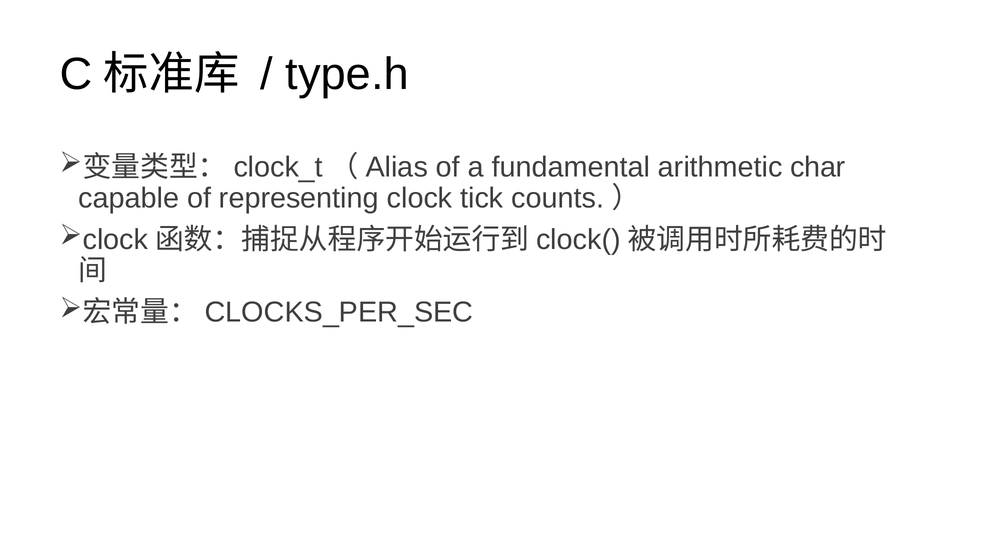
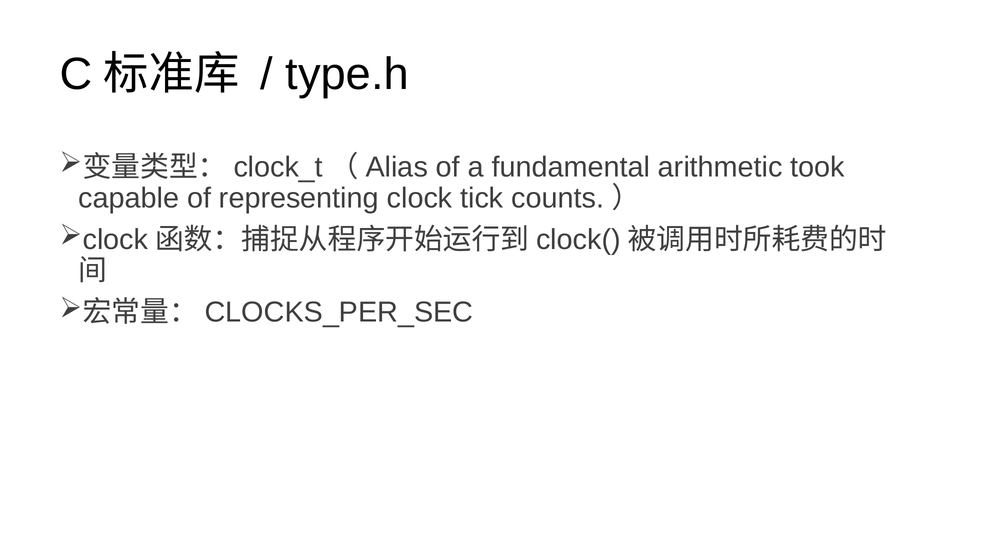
char: char -> took (818, 167)
